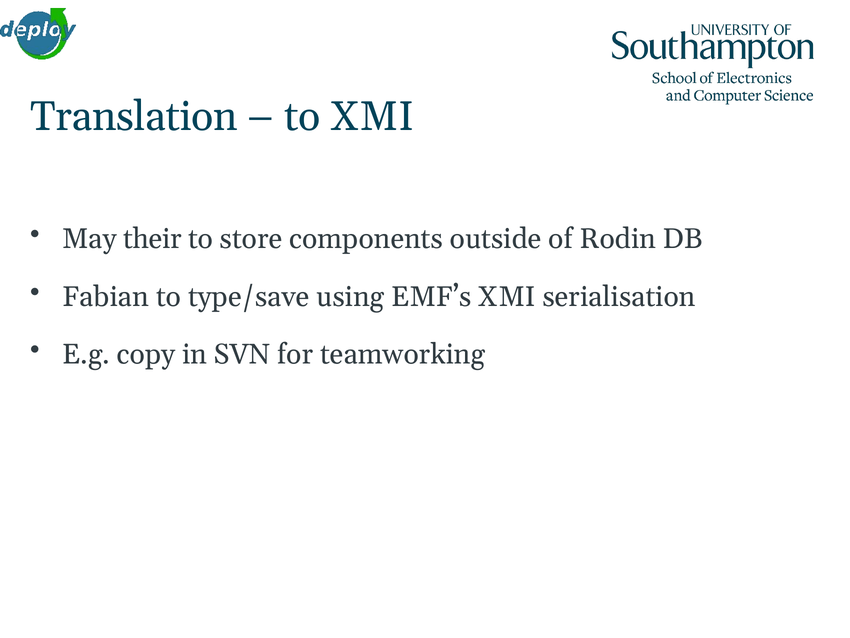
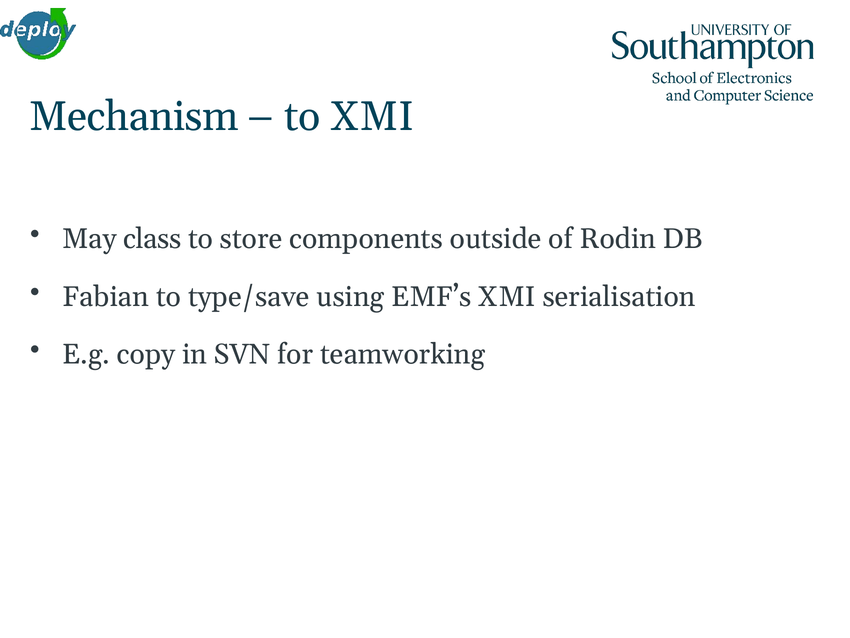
Translation: Translation -> Mechanism (134, 116)
their: their -> class (152, 239)
